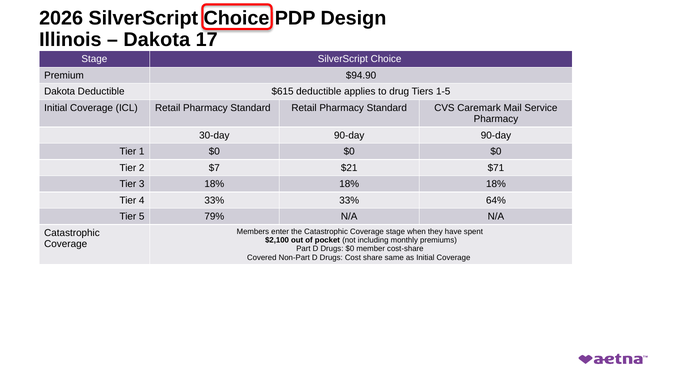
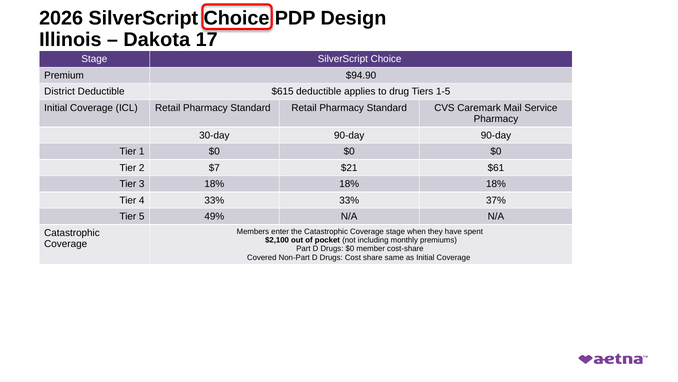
Dakota: Dakota -> District (60, 92)
$71: $71 -> $61 (496, 168)
64%: 64% -> 37% (496, 200)
79%: 79% -> 49% (214, 216)
